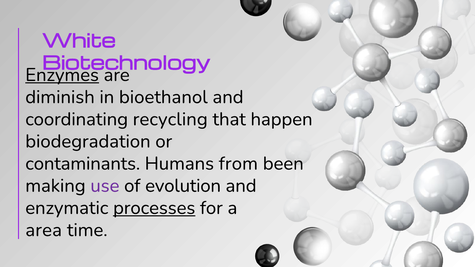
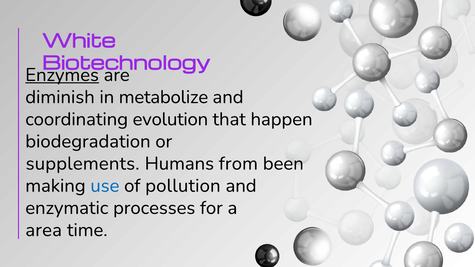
bioethanol: bioethanol -> metabolize (163, 97)
recycling: recycling -> evolution (170, 119)
contaminants: contaminants -> supplements (83, 164)
use colour: purple -> blue (105, 186)
evolution: evolution -> pollution (183, 186)
processes underline: present -> none (154, 208)
